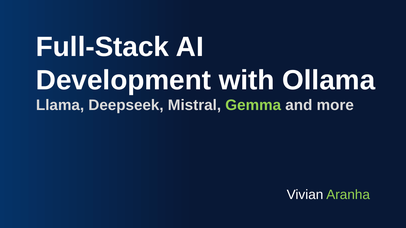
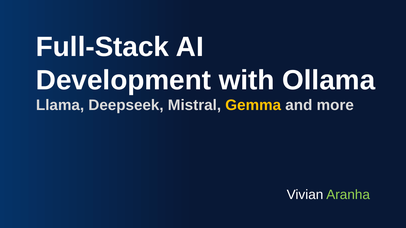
Gemma colour: light green -> yellow (253, 105)
